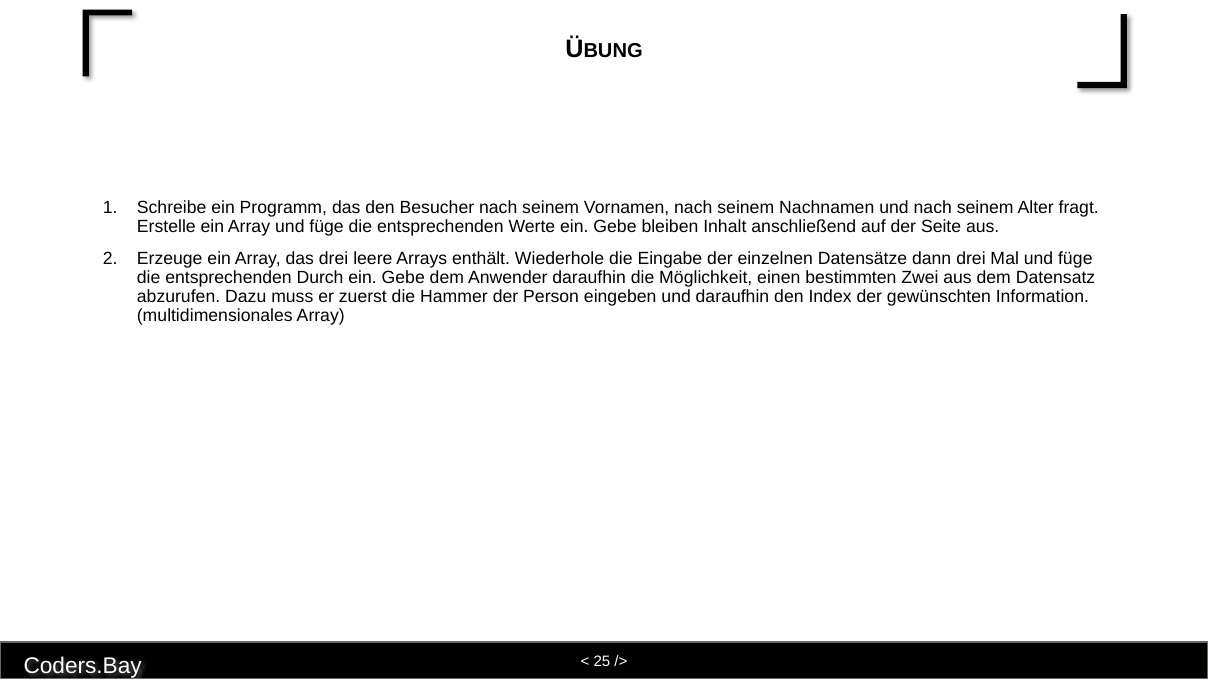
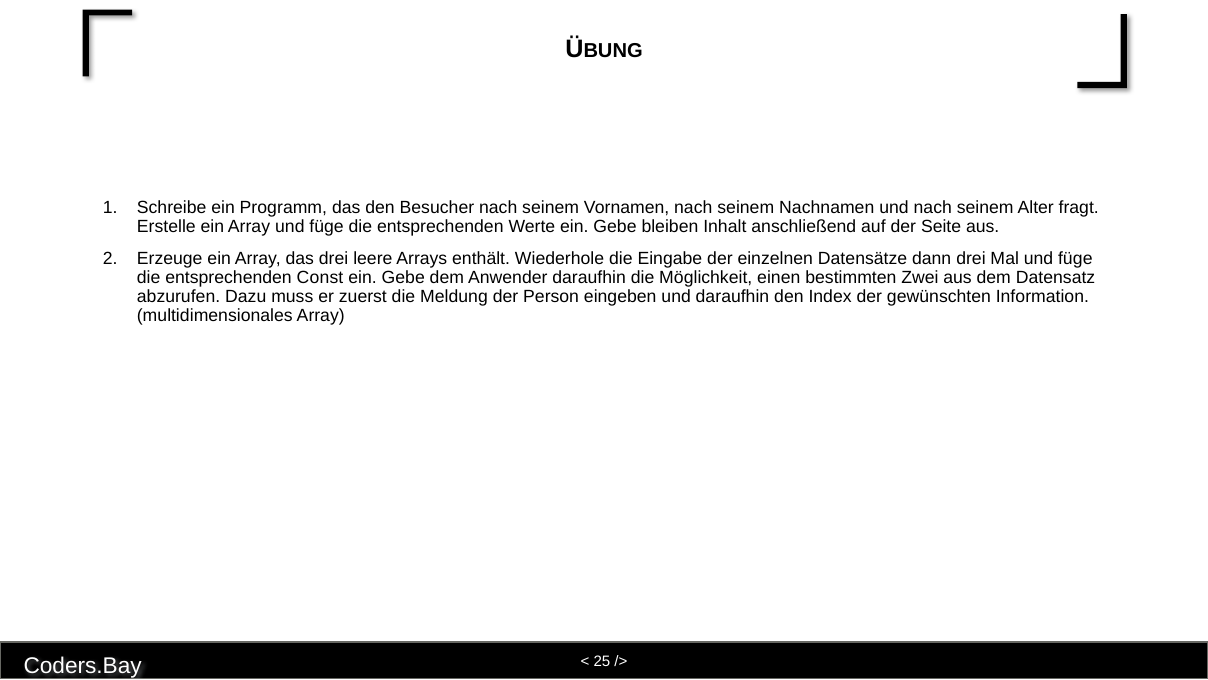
Durch: Durch -> Const (320, 277)
Hammer: Hammer -> Meldung (454, 296)
